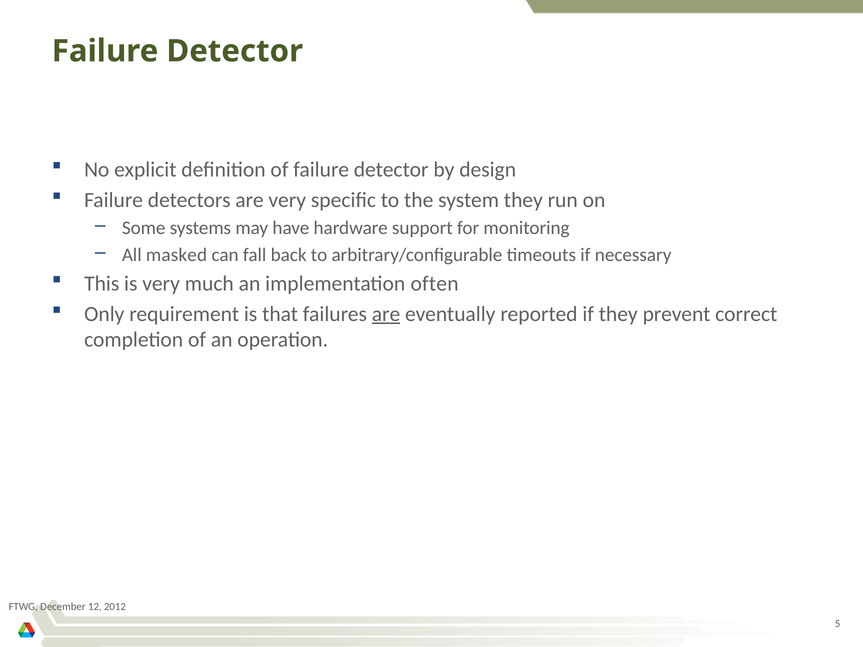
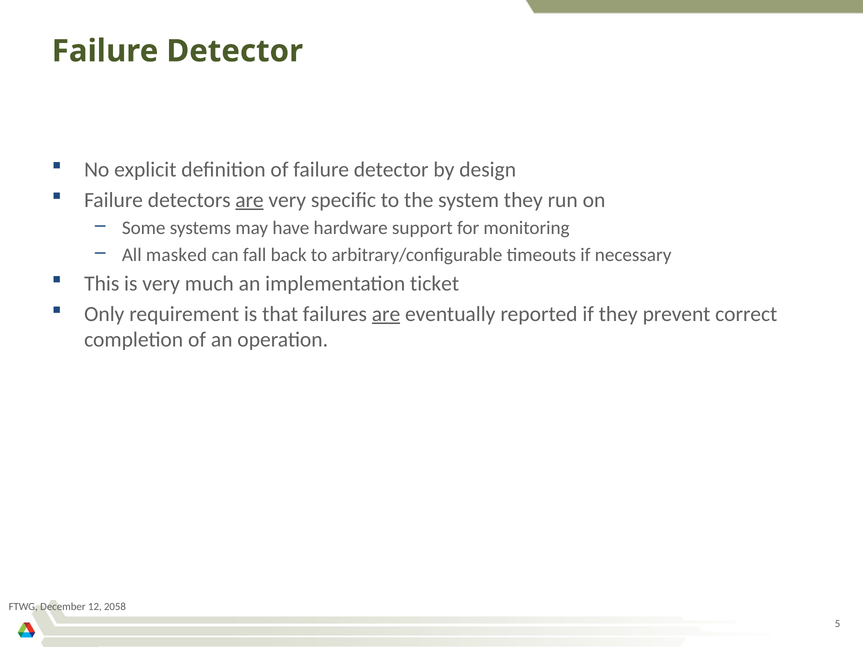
are underline: none -> present (250, 200)
often: often -> ticket (435, 284)
2012: 2012 -> 2058 (115, 607)
